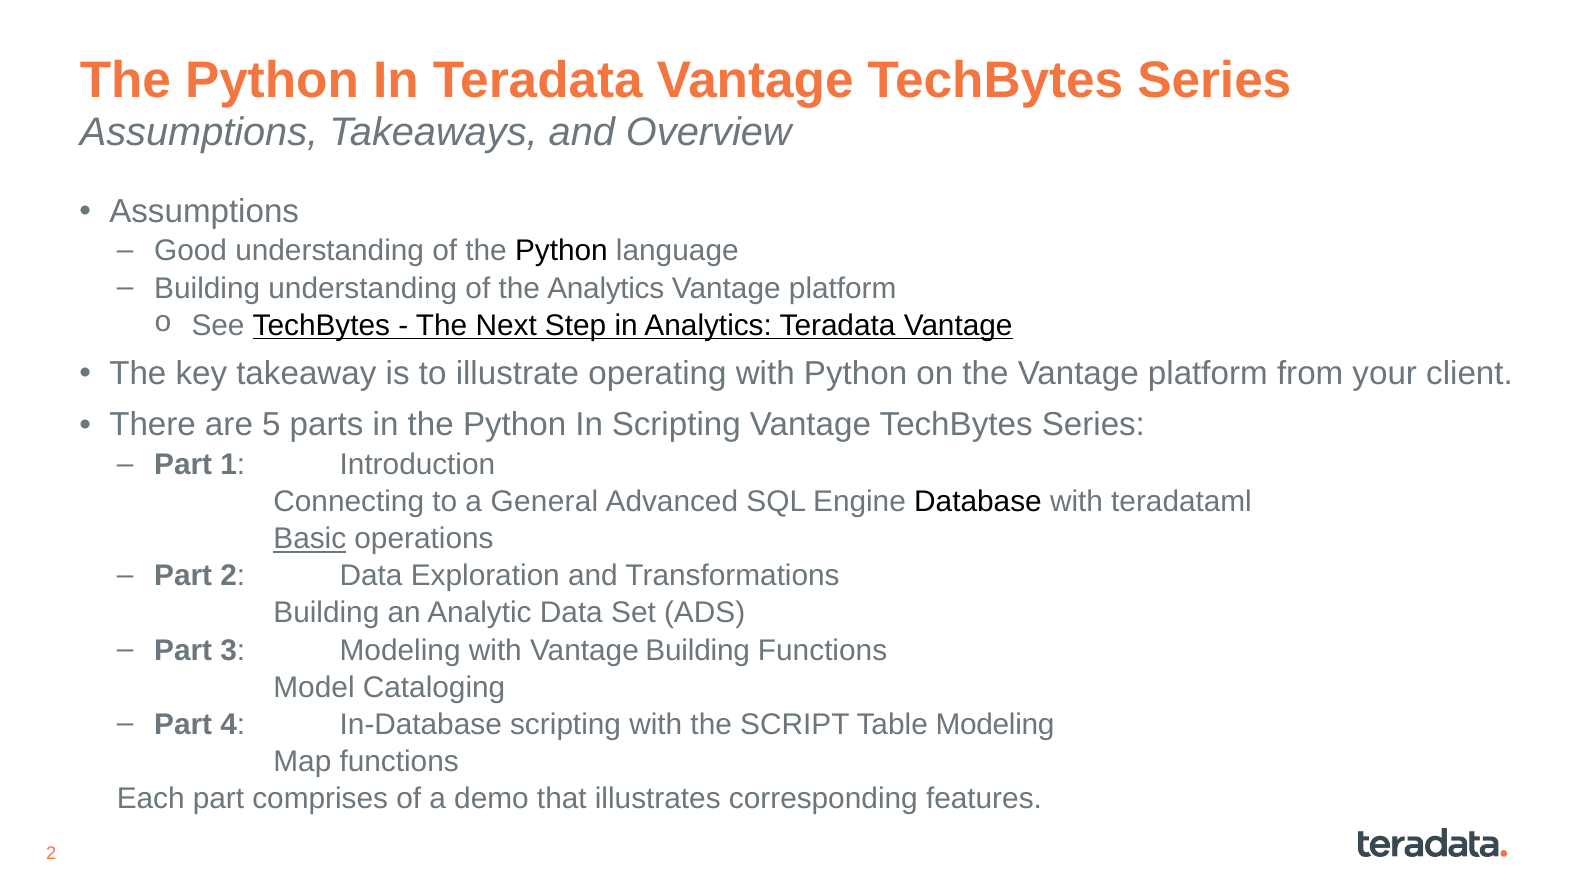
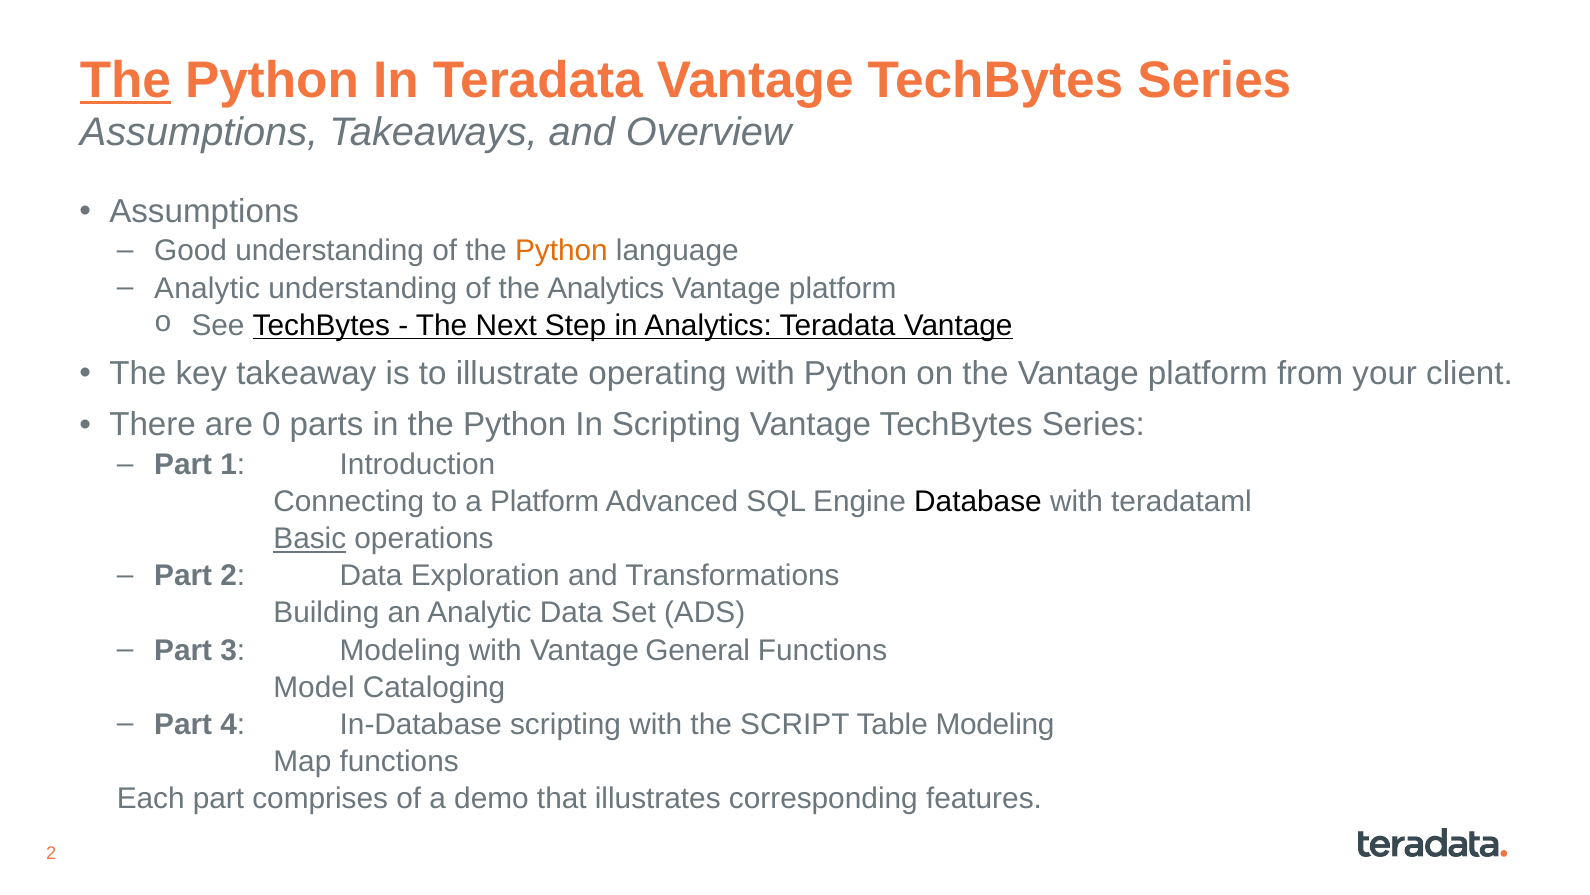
The underline: none -> present (125, 80)
Python colour: black -> orange (561, 251)
Building: Building -> Analytic (207, 288)
5: 5 -> 0 (271, 425)
a General: General -> Platform (545, 501)
Vantage Building: Building -> General (698, 650)
